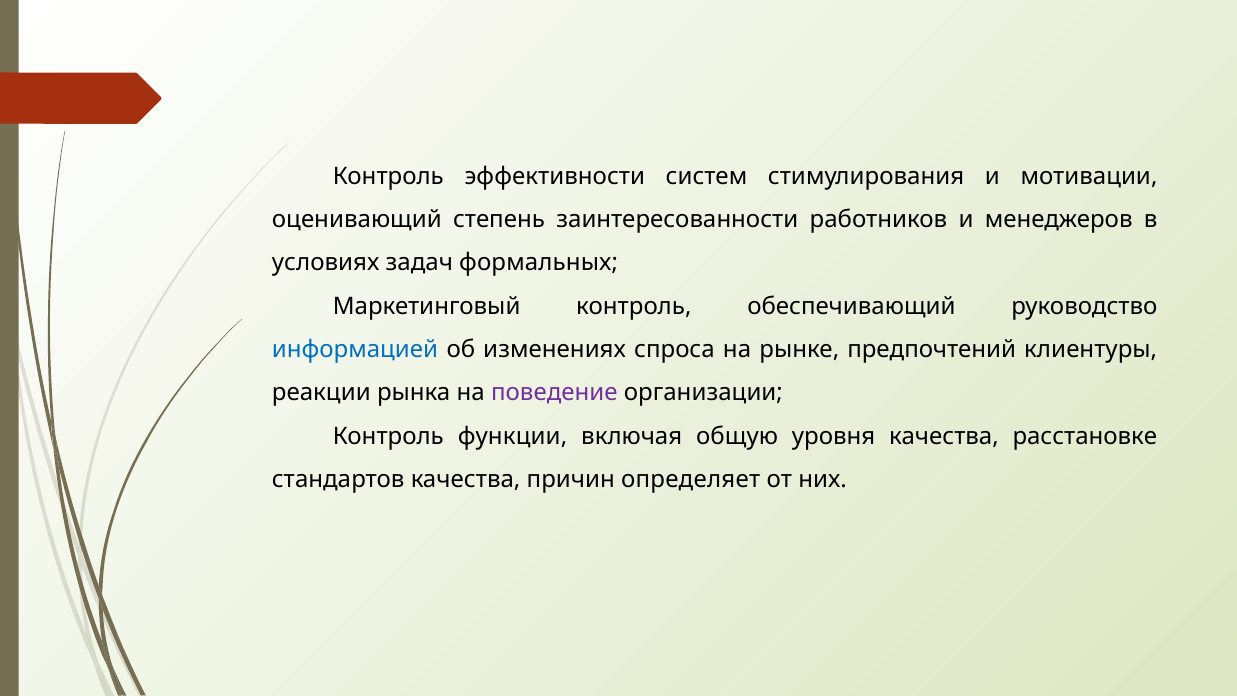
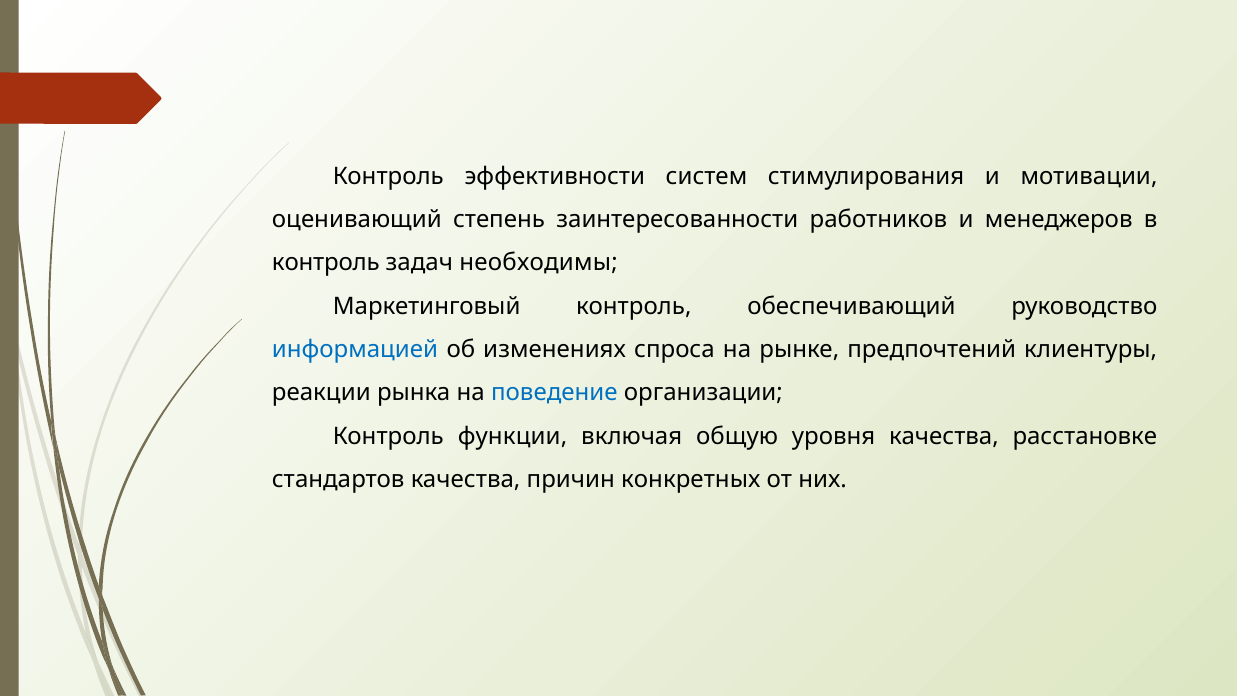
условиях: условиях -> контроль (326, 263)
формальных: формальных -> необходимы (539, 263)
поведение colour: purple -> blue (554, 393)
определяет: определяет -> конкретных (691, 479)
